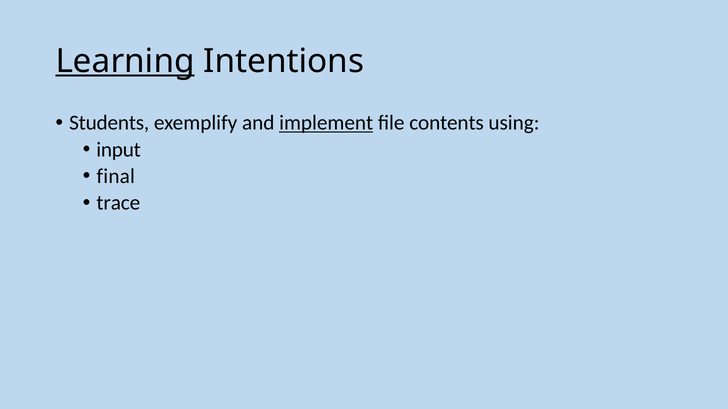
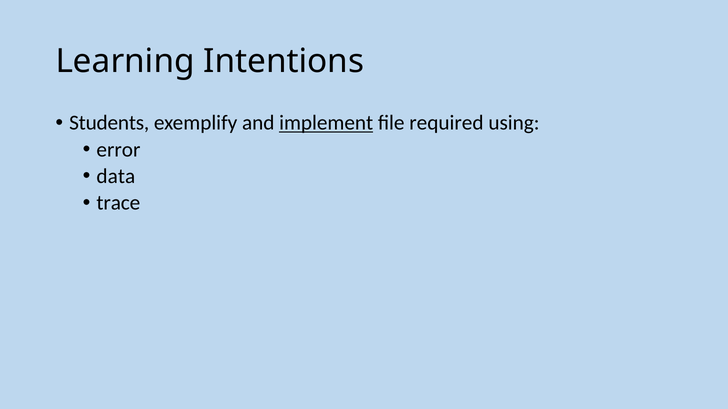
Learning underline: present -> none (125, 61)
contents: contents -> required (446, 123)
input: input -> error (118, 150)
final: final -> data (116, 177)
